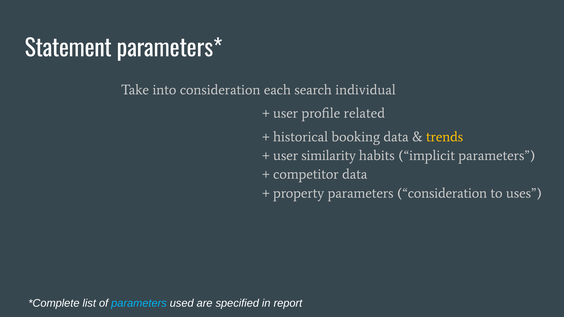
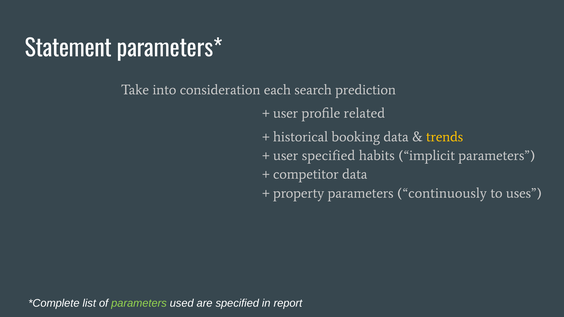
individual: individual -> prediction (366, 90)
user similarity: similarity -> specified (328, 156)
parameters consideration: consideration -> continuously (442, 193)
parameters colour: light blue -> light green (139, 304)
